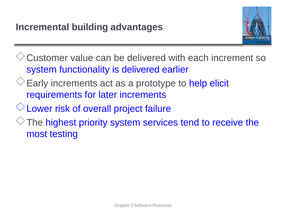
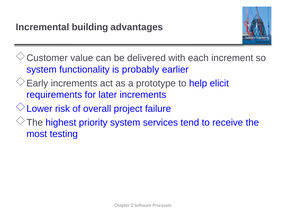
is delivered: delivered -> probably (141, 69)
